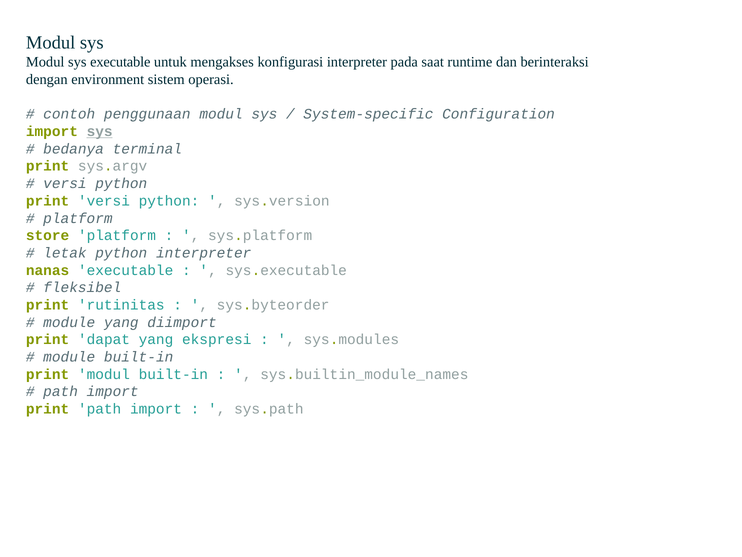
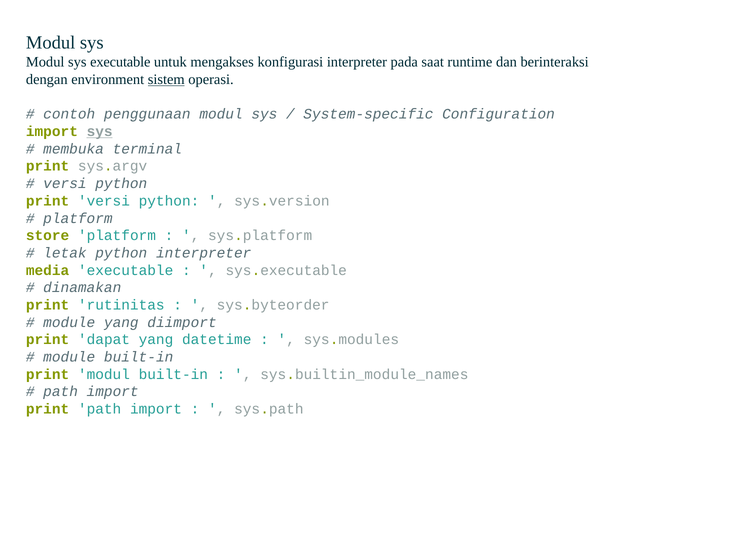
sistem underline: none -> present (166, 79)
bedanya: bedanya -> membuka (74, 149)
nanas: nanas -> media (48, 270)
fleksibel: fleksibel -> dinamakan (82, 287)
ekspresi: ekspresi -> datetime (217, 339)
